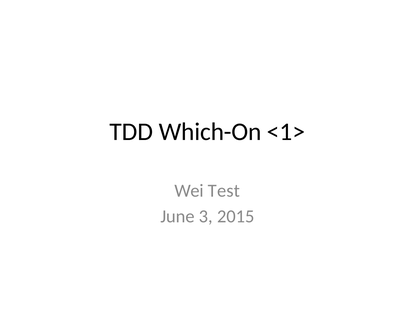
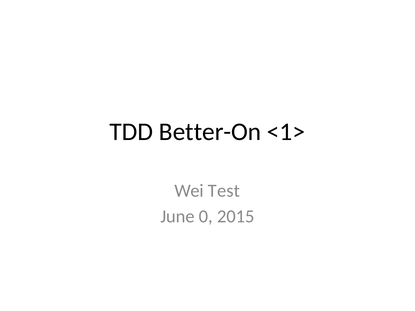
Which-On: Which-On -> Better-On (210, 132)
3: 3 -> 0 (206, 217)
